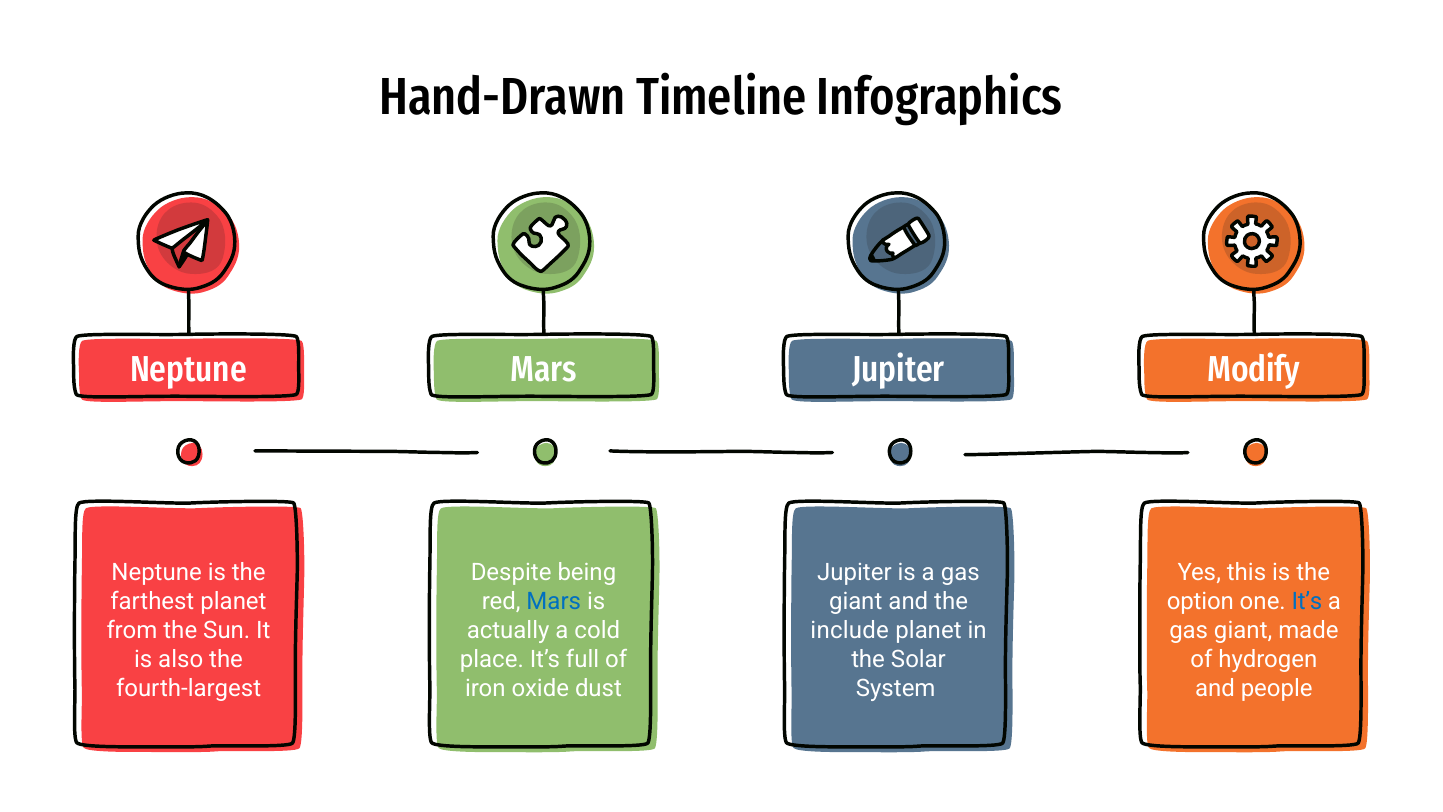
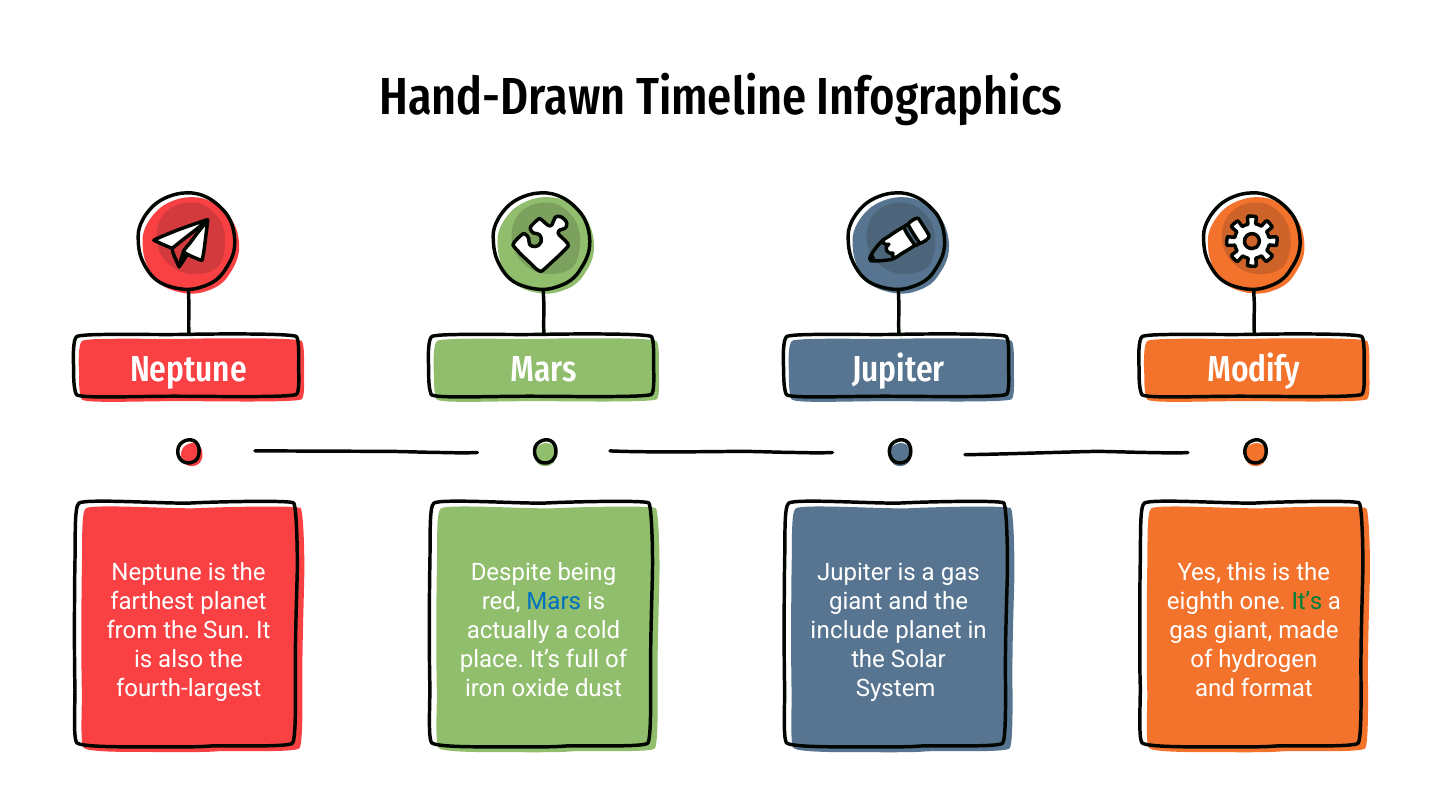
option: option -> eighth (1200, 602)
It’s colour: blue -> green (1307, 602)
people: people -> format (1277, 688)
